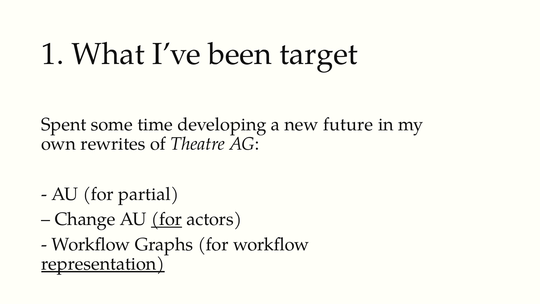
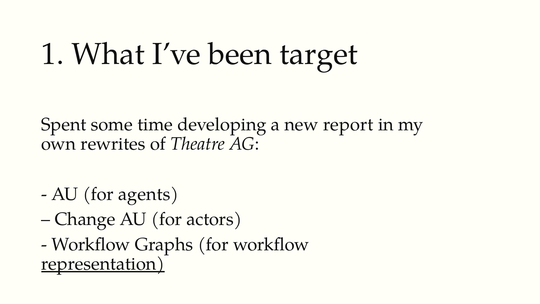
future: future -> report (348, 124)
partial: partial -> agents (148, 194)
for underline: present -> none (167, 219)
